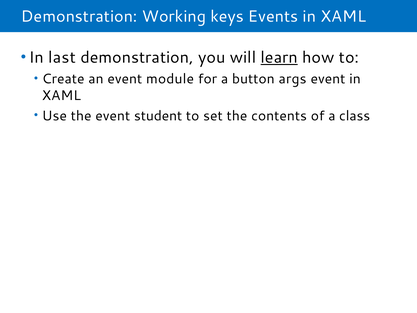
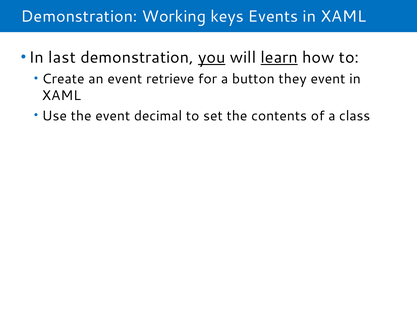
you underline: none -> present (212, 57)
module: module -> retrieve (170, 79)
args: args -> they (293, 79)
student: student -> decimal (158, 116)
